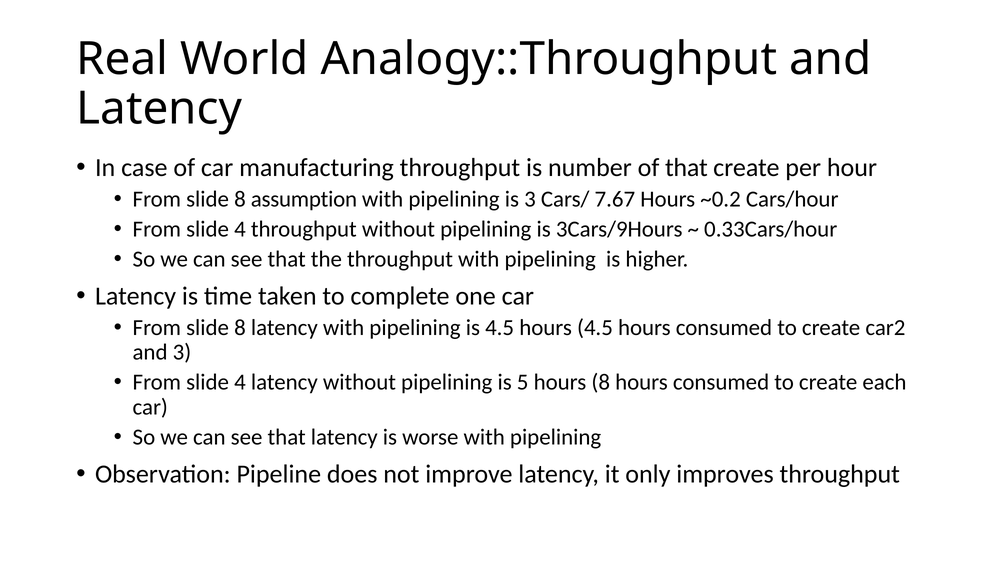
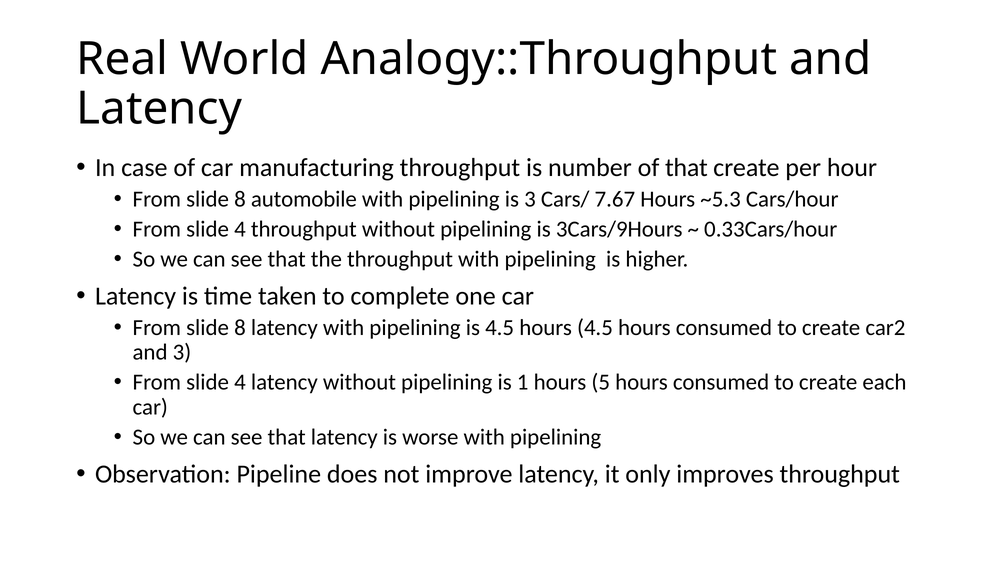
assumption: assumption -> automobile (304, 199)
~0.2: ~0.2 -> ~5.3 (721, 199)
5: 5 -> 1 (523, 382)
hours 8: 8 -> 5 (601, 382)
